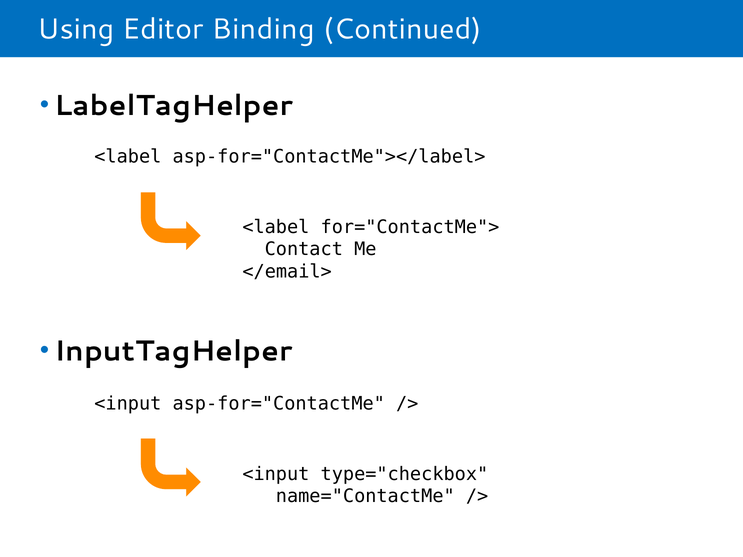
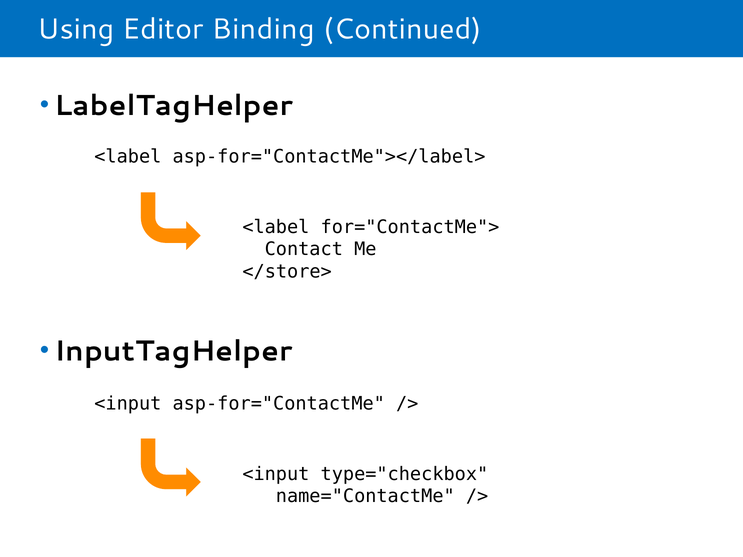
</email>: </email> -> </store> (287, 272)
